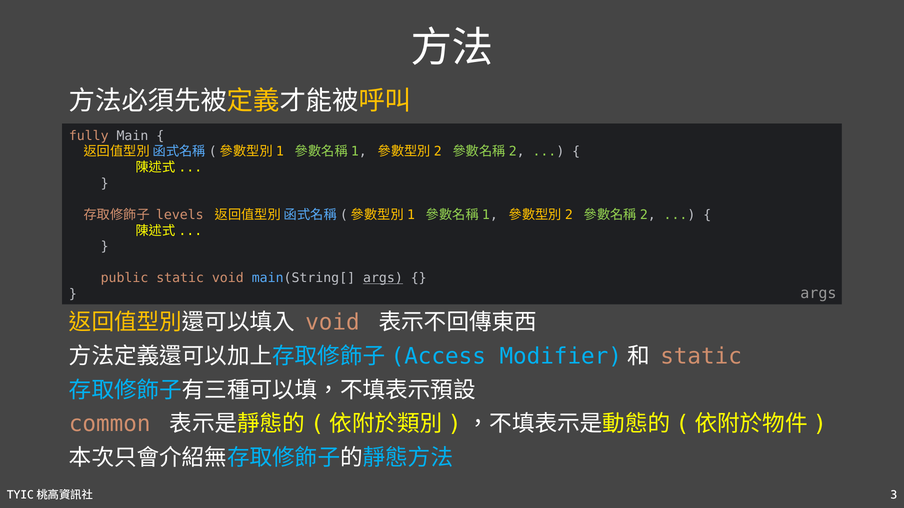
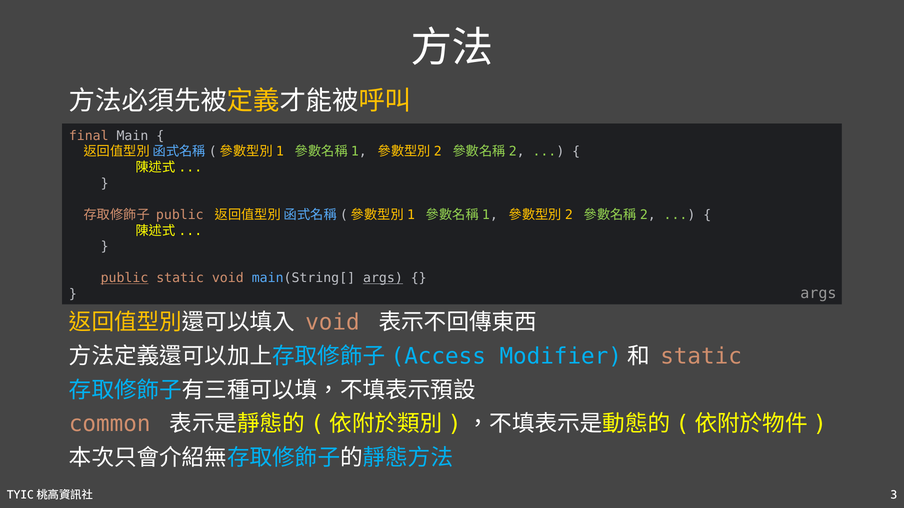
fully: fully -> final (89, 136)
levels: levels -> public (180, 215)
public underline: none -> present (124, 278)
